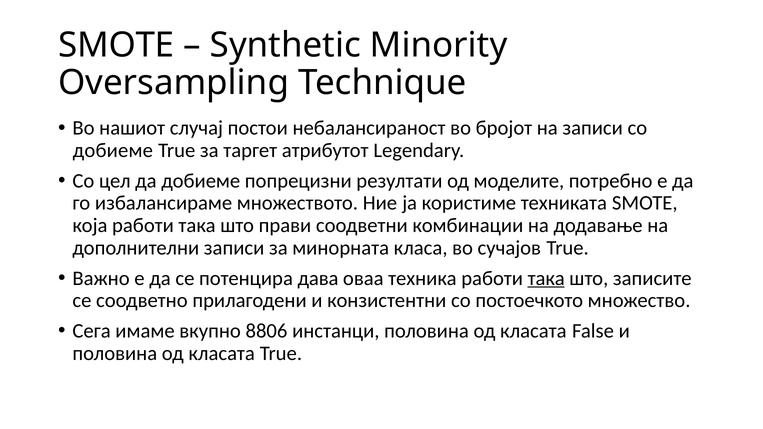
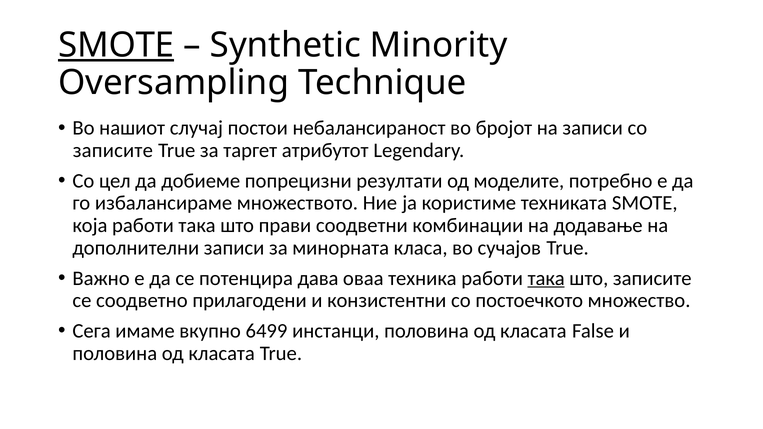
SMOTE underline: none -> present (116, 45)
добиеме: добиеме -> записите (113, 151)
8806: 8806 -> 6499 (266, 331)
